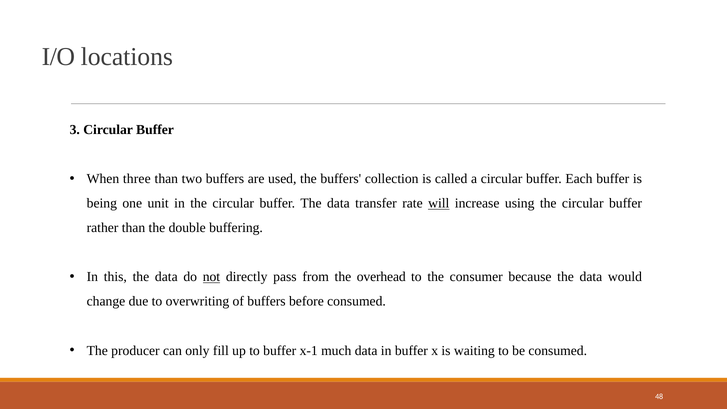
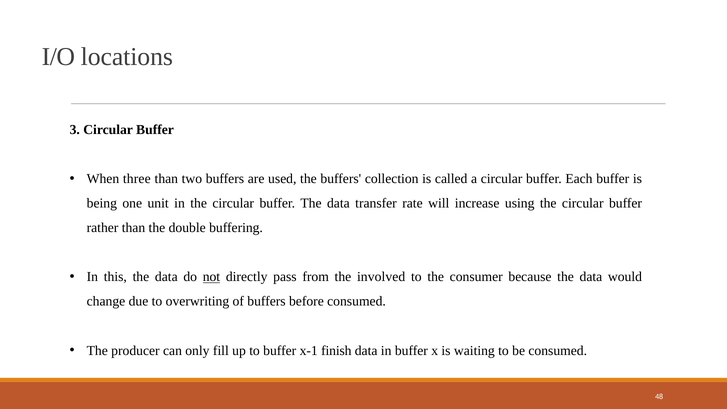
will underline: present -> none (439, 203)
overhead: overhead -> involved (381, 277)
much: much -> finish (336, 351)
